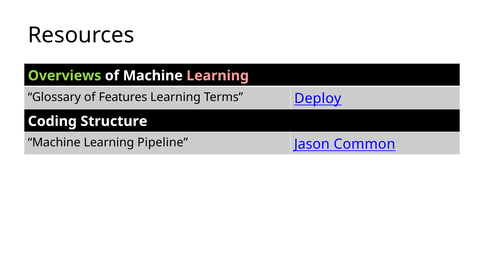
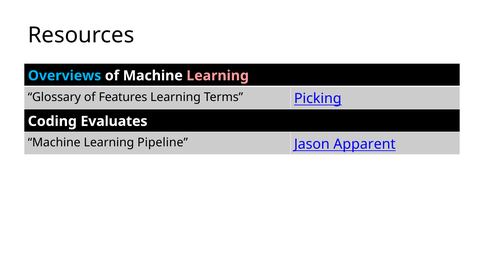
Overviews colour: light green -> light blue (65, 76)
Deploy: Deploy -> Picking (318, 99)
Structure: Structure -> Evaluates (114, 121)
Common: Common -> Apparent (365, 144)
